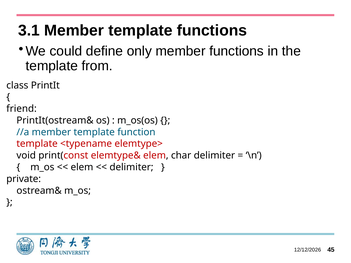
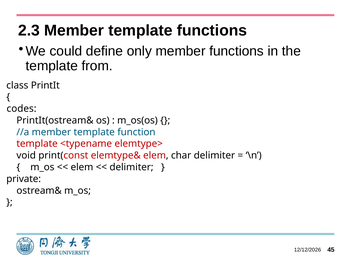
3.1: 3.1 -> 2.3 (29, 31)
friend: friend -> codes (21, 109)
